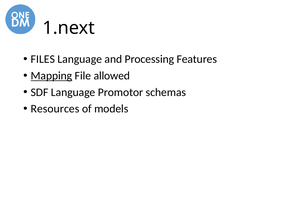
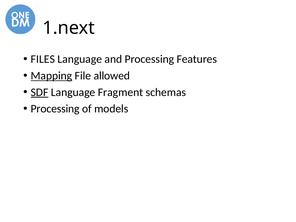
SDF underline: none -> present (40, 92)
Promotor: Promotor -> Fragment (121, 92)
Resources: Resources -> Processing (55, 109)
